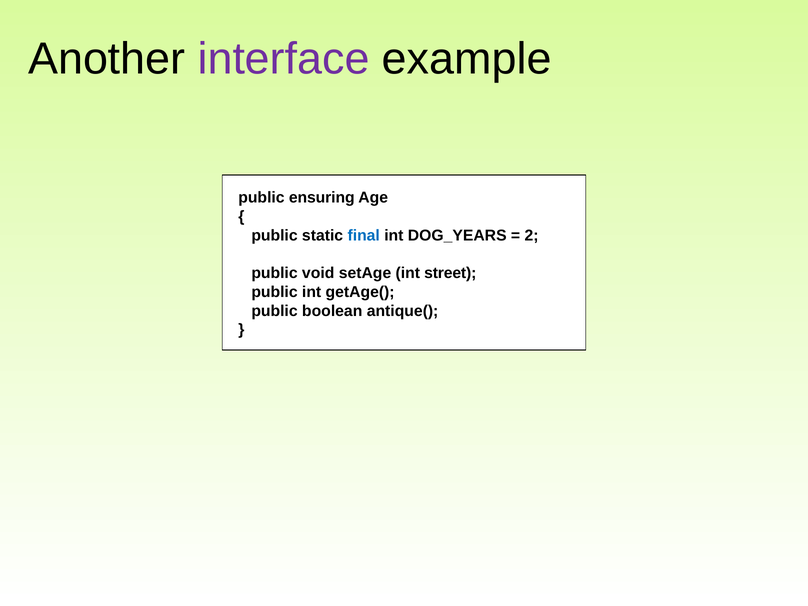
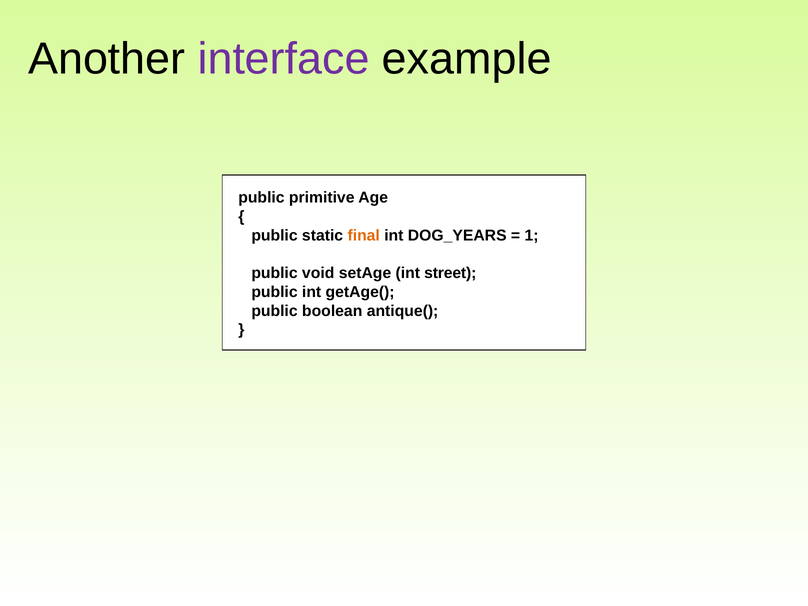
ensuring: ensuring -> primitive (322, 198)
final colour: blue -> orange (364, 235)
2: 2 -> 1 (532, 235)
